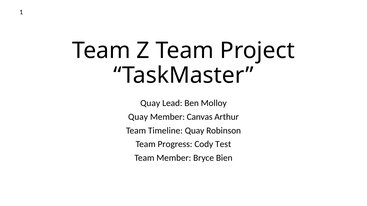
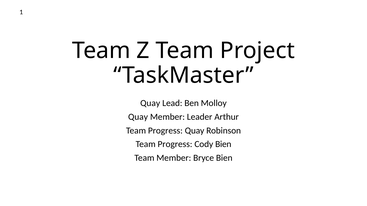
Canvas: Canvas -> Leader (200, 117)
Timeline: Timeline -> Progress (165, 131)
Cody Test: Test -> Bien (223, 144)
